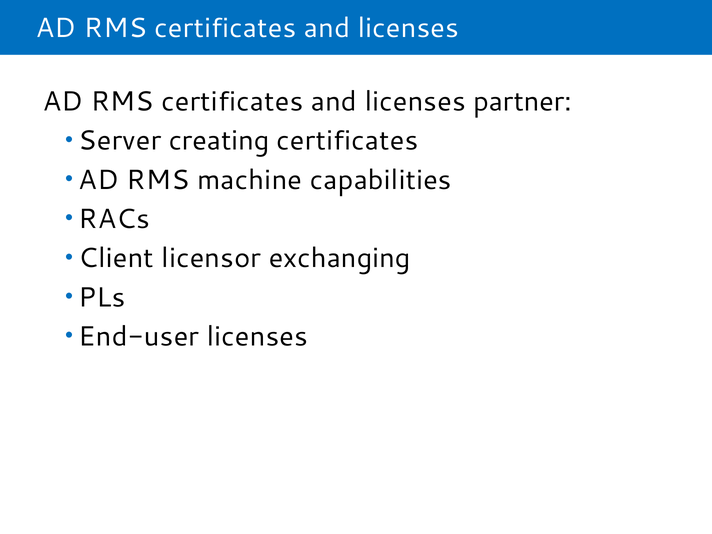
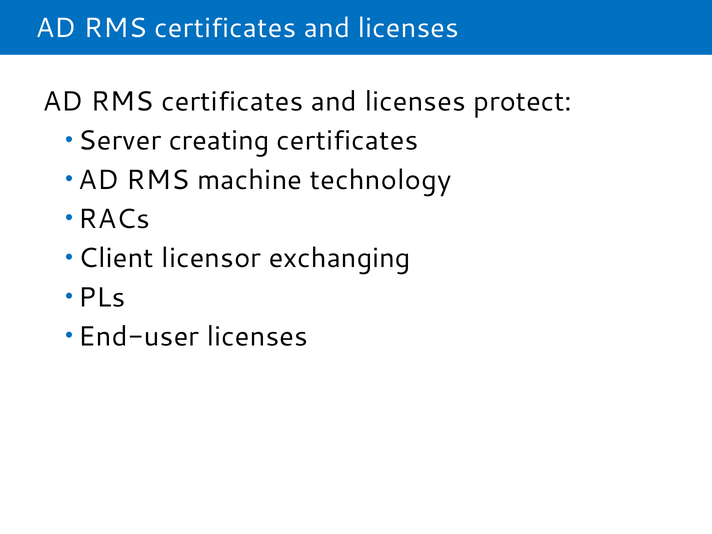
partner: partner -> protect (523, 102)
capabilities: capabilities -> technology (381, 180)
